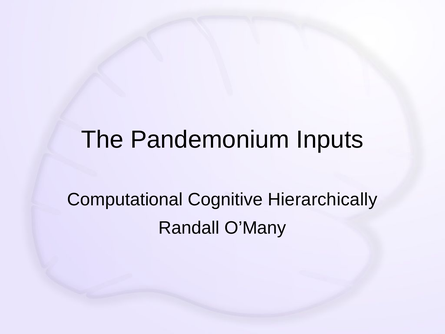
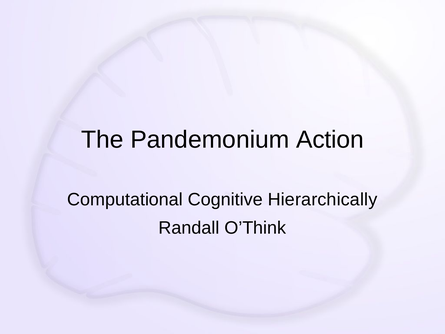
Inputs: Inputs -> Action (330, 140)
O’Many: O’Many -> O’Think (255, 228)
